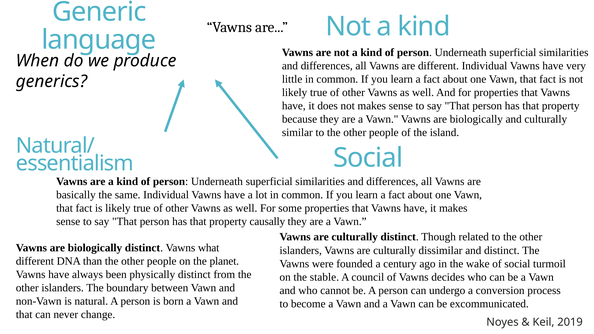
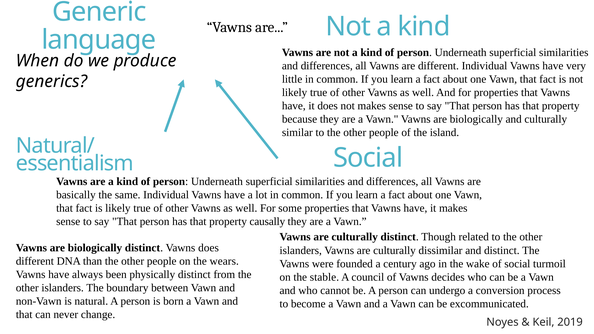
Vawns what: what -> does (209, 248)
planet: planet -> wears (224, 261)
